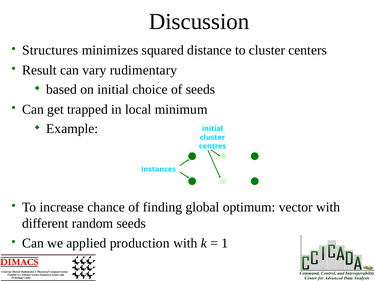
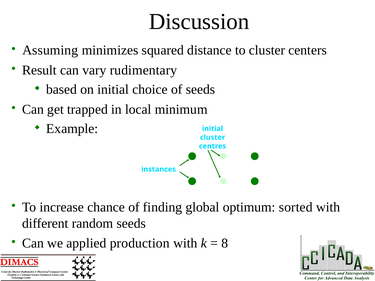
Structures: Structures -> Assuming (50, 50)
vector: vector -> sorted (296, 207)
1: 1 -> 8 (225, 243)
